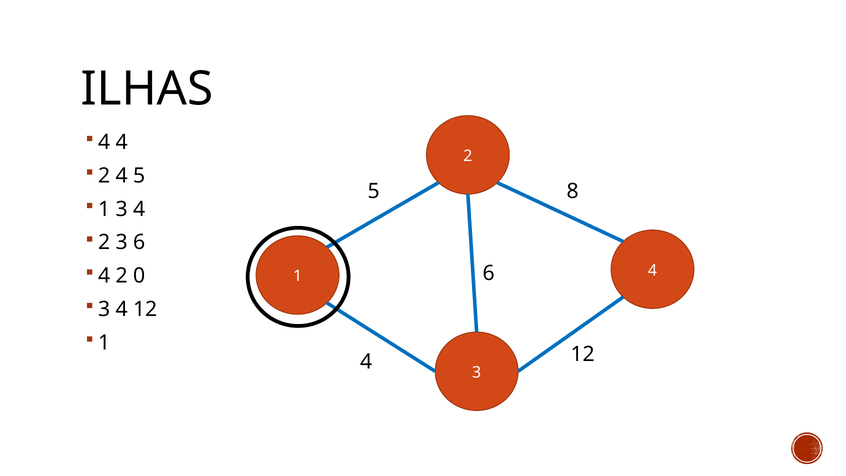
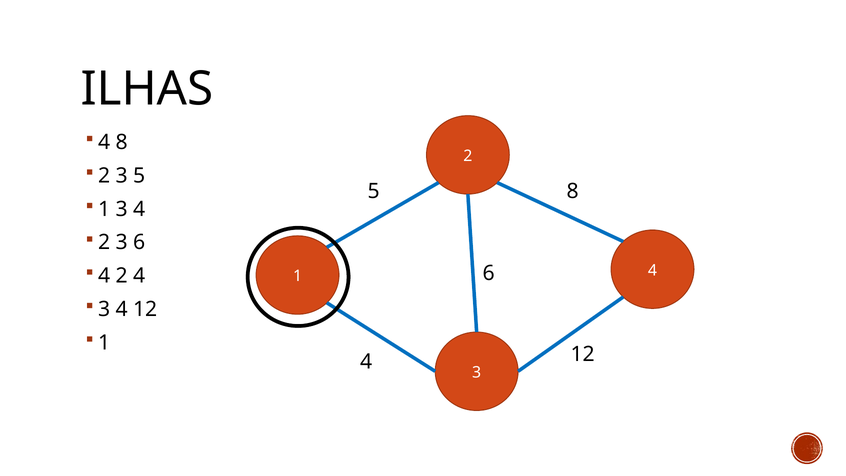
4 4: 4 -> 8 (122, 142)
4: 4 -> 3 (122, 176)
2 0: 0 -> 4 (139, 276)
